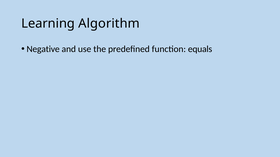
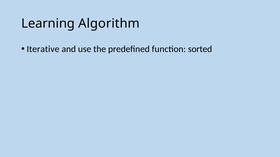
Negative: Negative -> Iterative (43, 49)
equals: equals -> sorted (200, 49)
